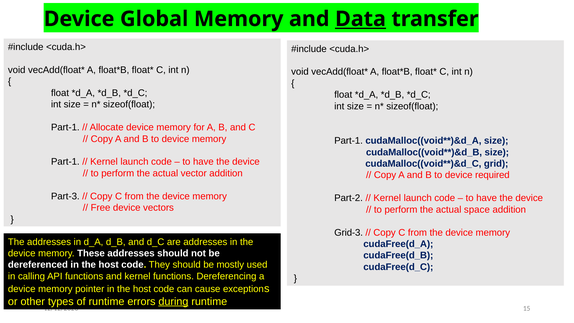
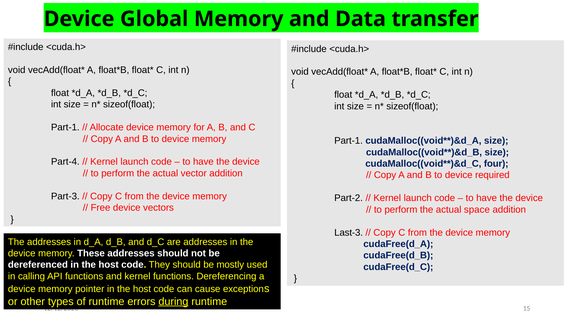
Data underline: present -> none (361, 19)
Part-1: Part-1 -> Part-4 (65, 162)
grid: grid -> four (496, 164)
Grid-3: Grid-3 -> Last-3 (349, 232)
